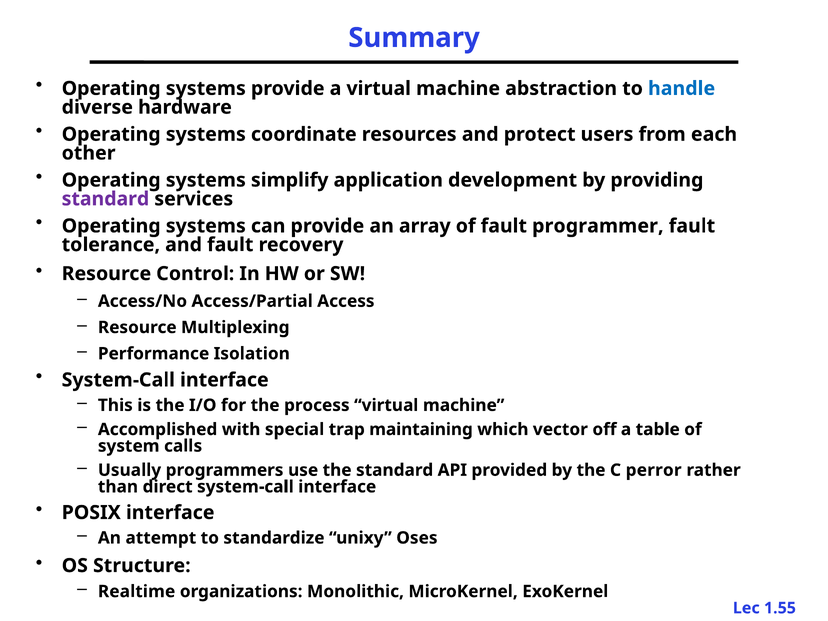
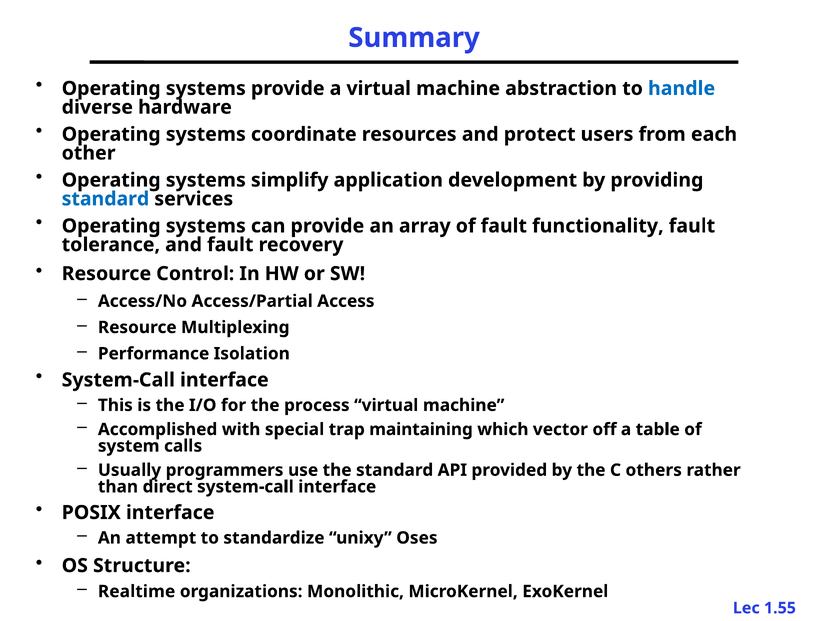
standard colour: purple -> blue (105, 199)
programmer: programmer -> functionality (598, 226)
perror: perror -> others (654, 470)
